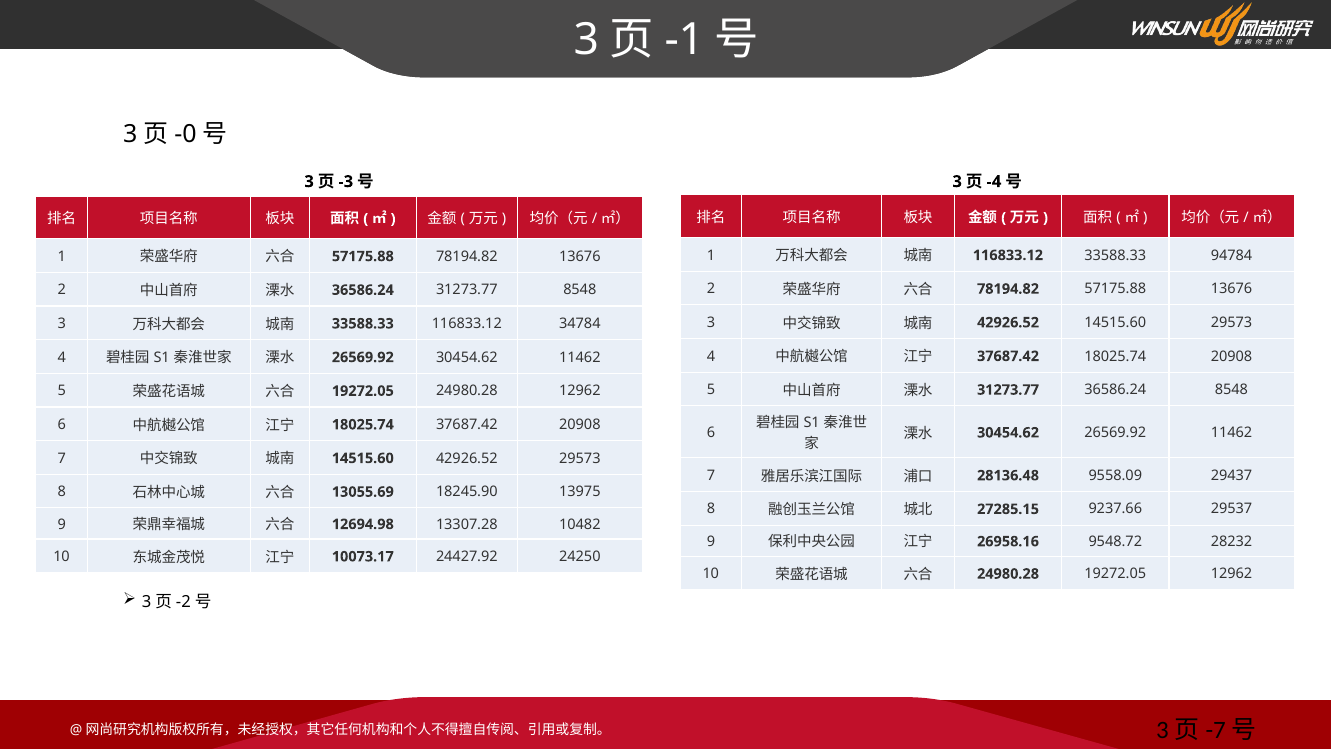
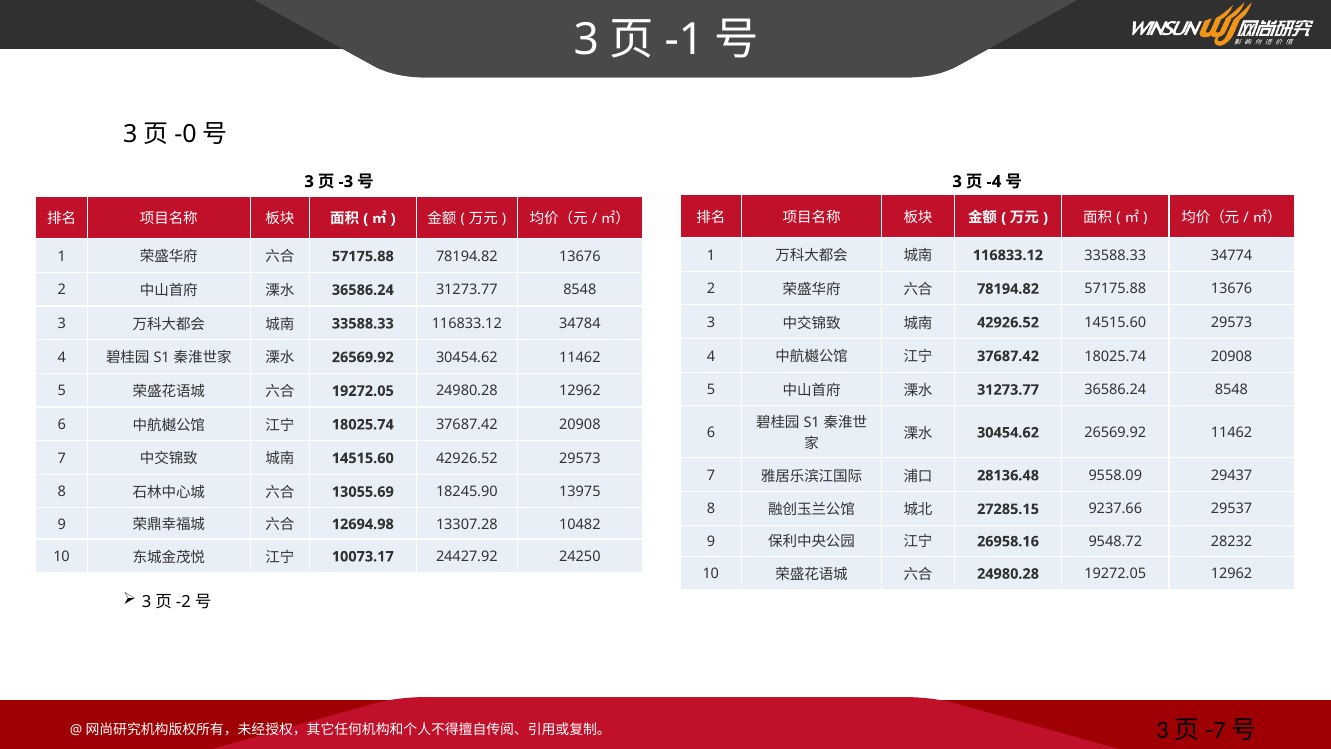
94784: 94784 -> 34774 (1232, 255)
